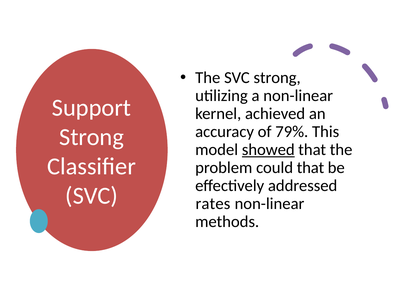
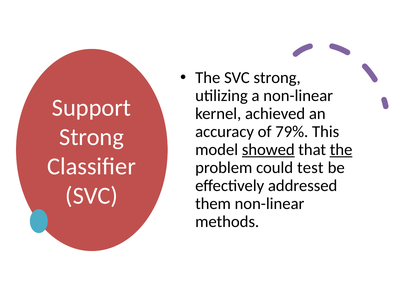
the underline: none -> present (341, 150)
could that: that -> test (310, 168)
rates: rates -> them (213, 204)
